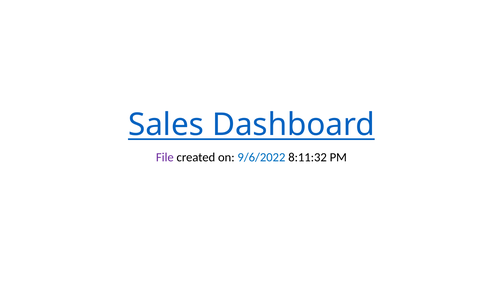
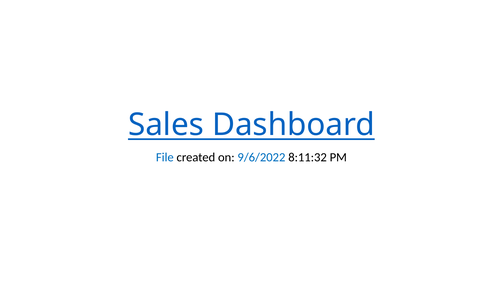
File colour: purple -> blue (165, 157)
